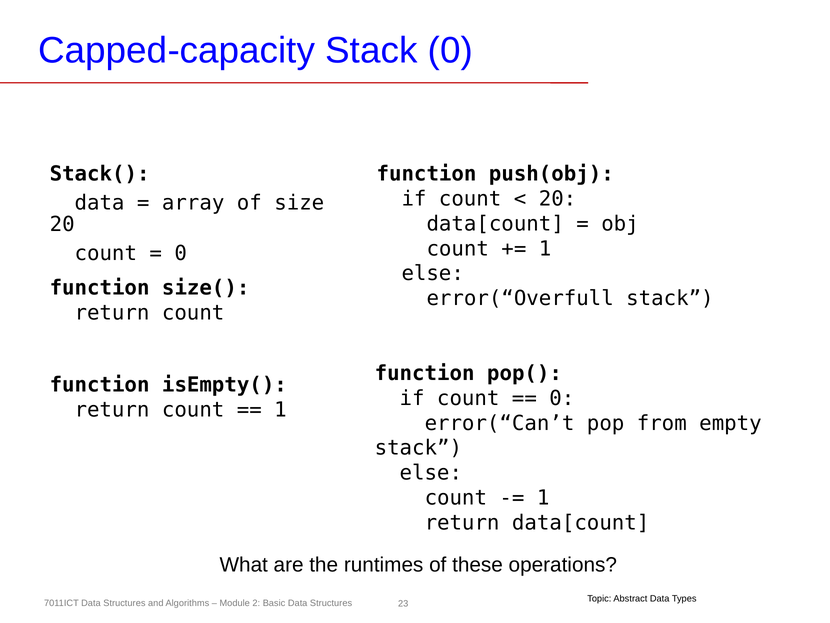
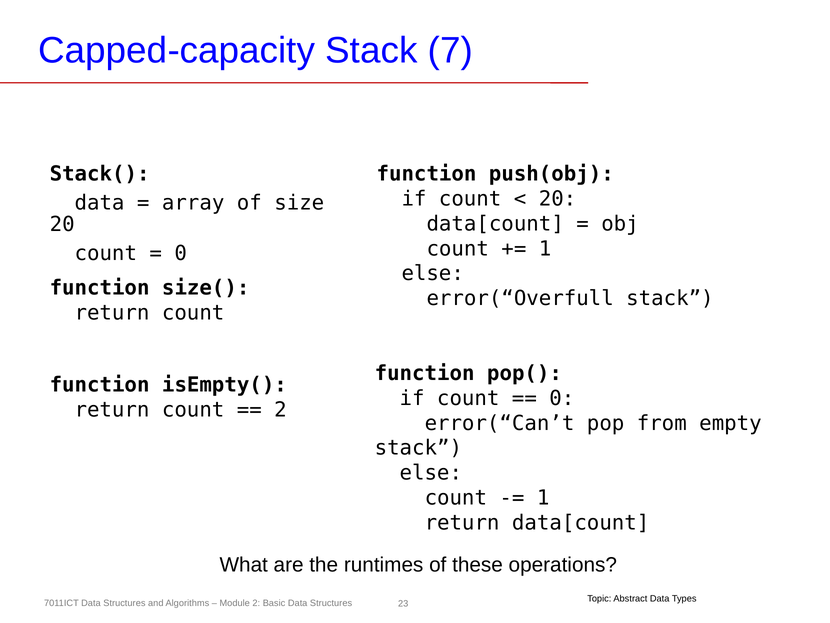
Stack 0: 0 -> 7 (451, 51)
1: 1 -> 2 (280, 409)
